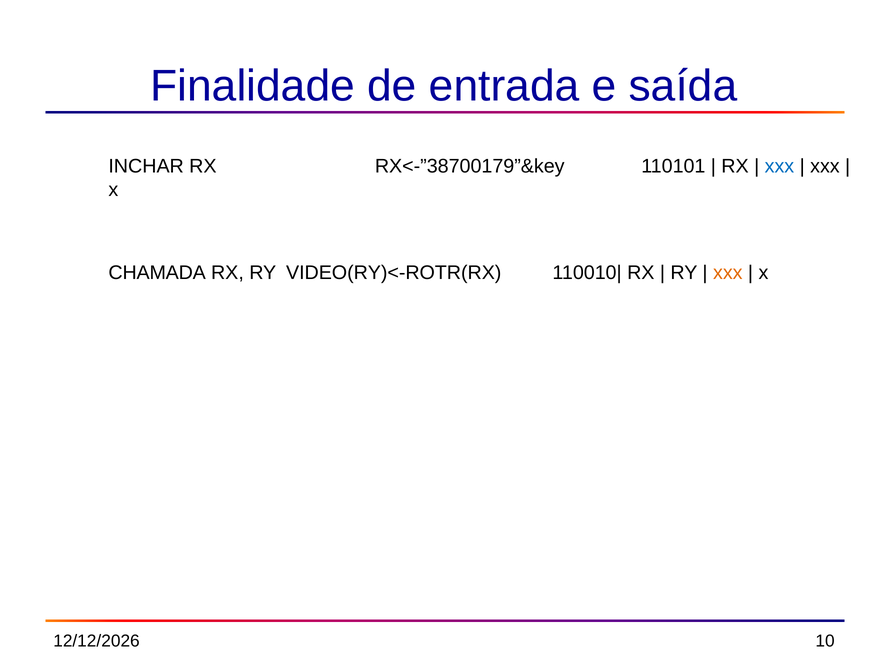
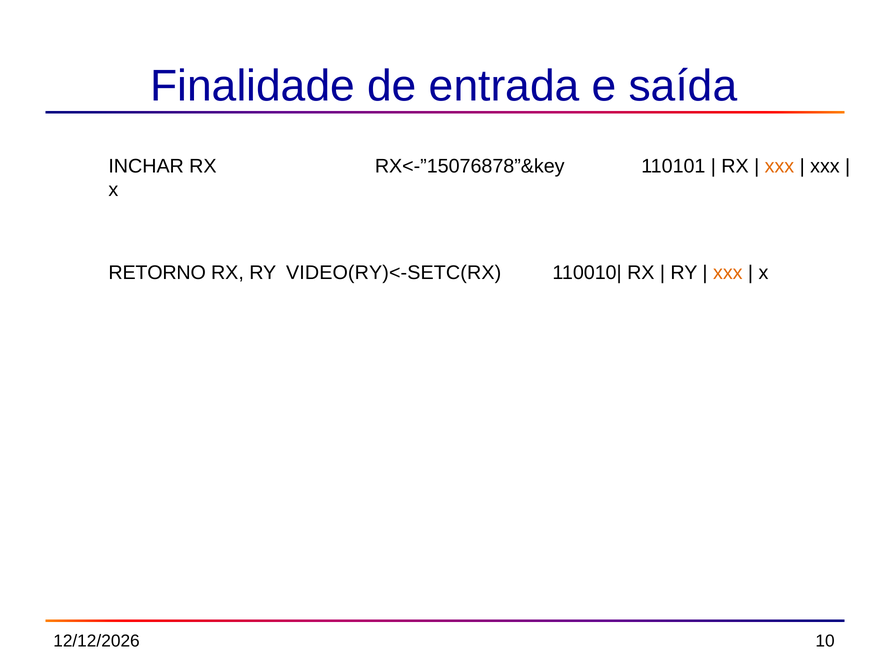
RX<-”38700179”&key: RX<-”38700179”&key -> RX<-”15076878”&key (470, 166)
xxx colour: blue -> orange (779, 166)
CHAMADA: CHAMADA -> RETORNO (157, 273)
VIDEO(RY)<-ROTR(RX: VIDEO(RY)<-ROTR(RX -> VIDEO(RY)<-SETC(RX (394, 273)
